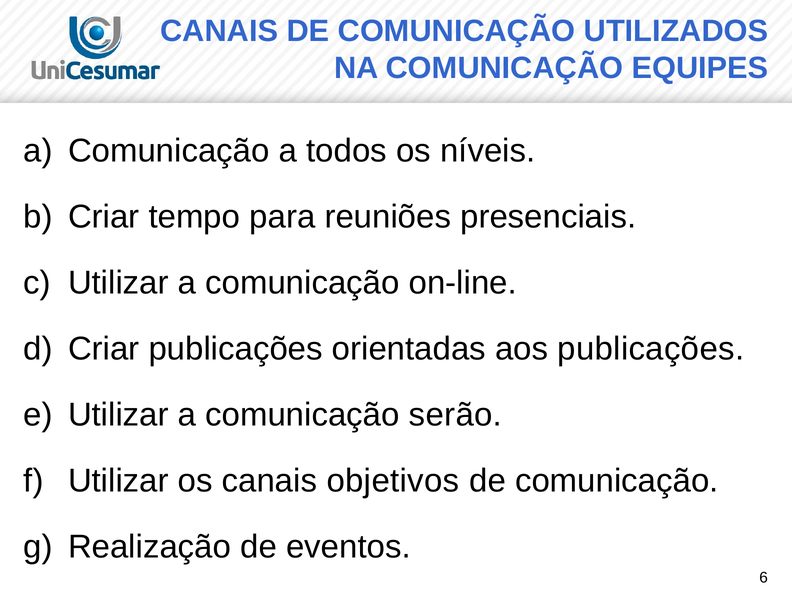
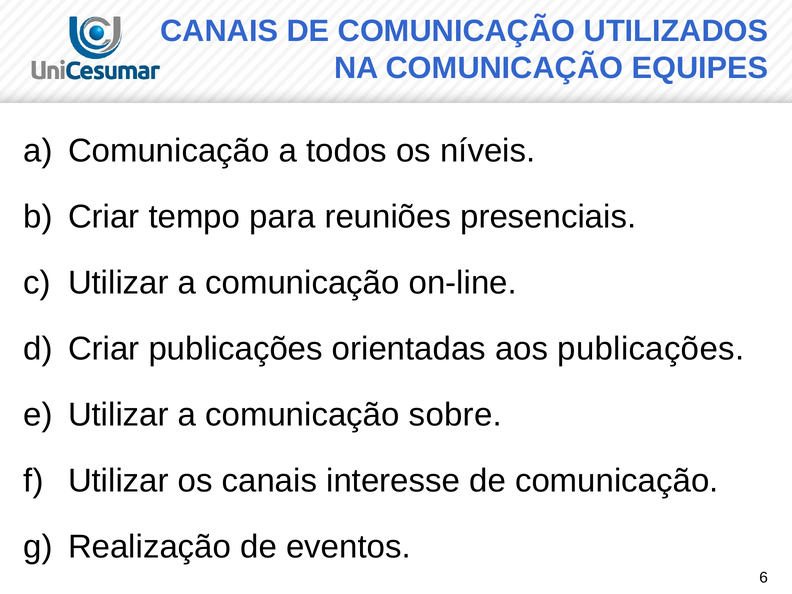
serão: serão -> sobre (455, 415)
objetivos: objetivos -> interesse (393, 481)
